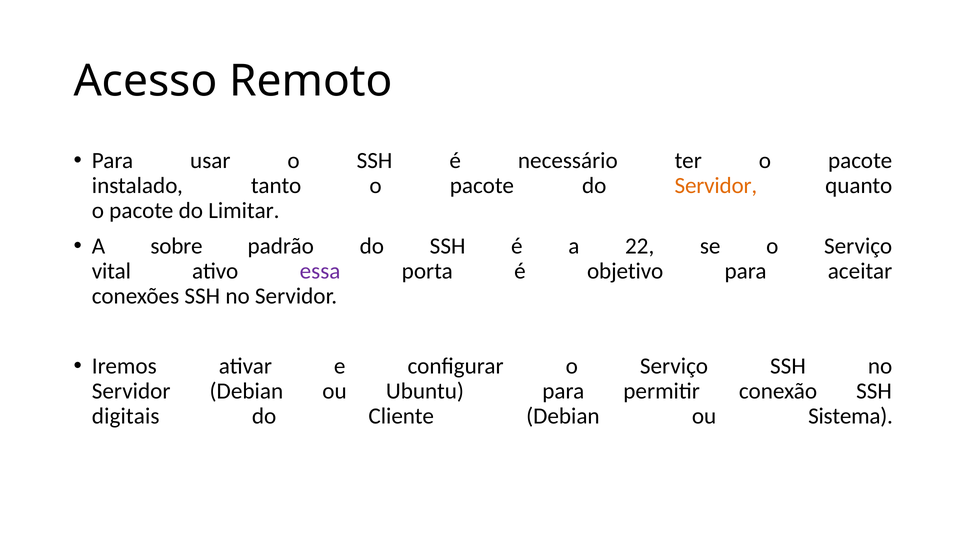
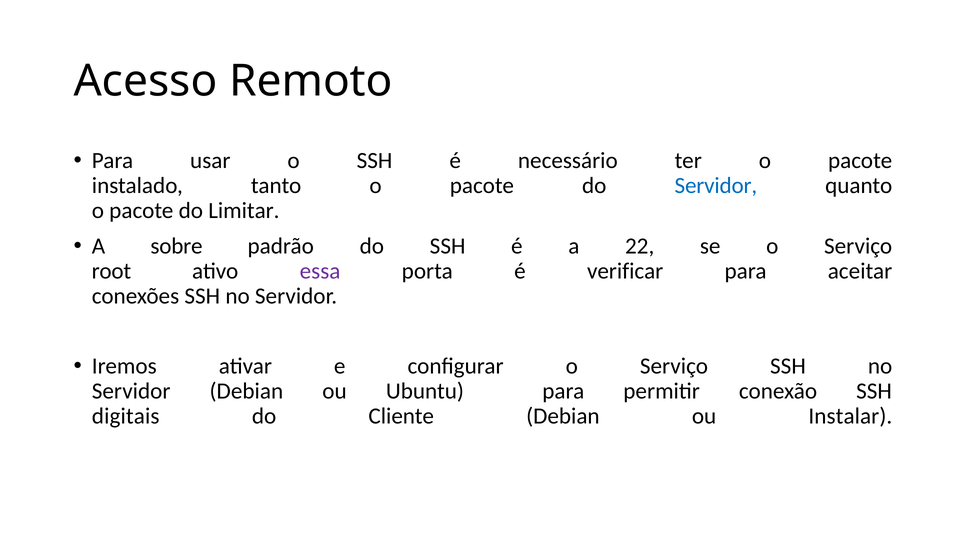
Servidor colour: orange -> blue (716, 186)
vital: vital -> root (111, 271)
objetivo: objetivo -> verificar (625, 271)
Sistema: Sistema -> Instalar (850, 416)
